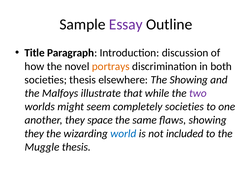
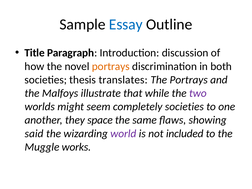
Essay colour: purple -> blue (126, 24)
elsewhere: elsewhere -> translates (123, 80)
The Showing: Showing -> Portrays (189, 80)
they: they -> said (34, 134)
world colour: blue -> purple (123, 134)
Muggle thesis: thesis -> works (76, 147)
